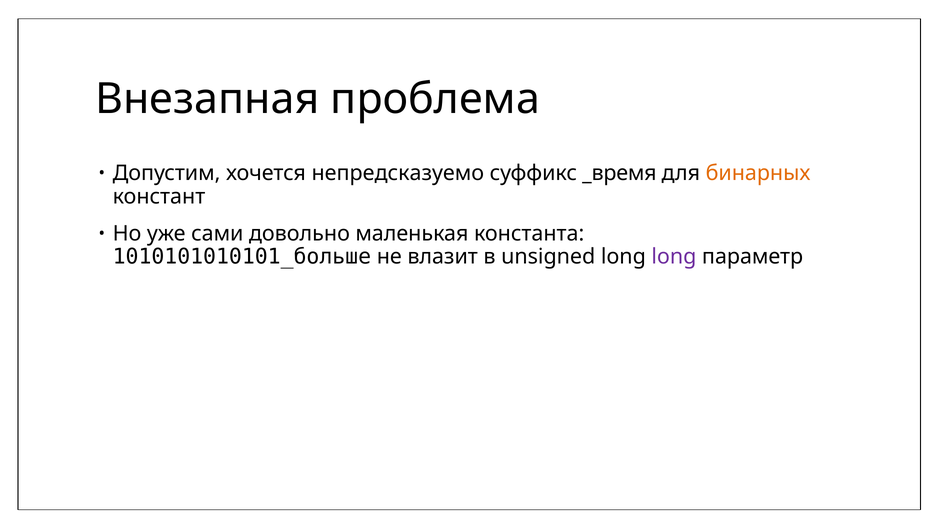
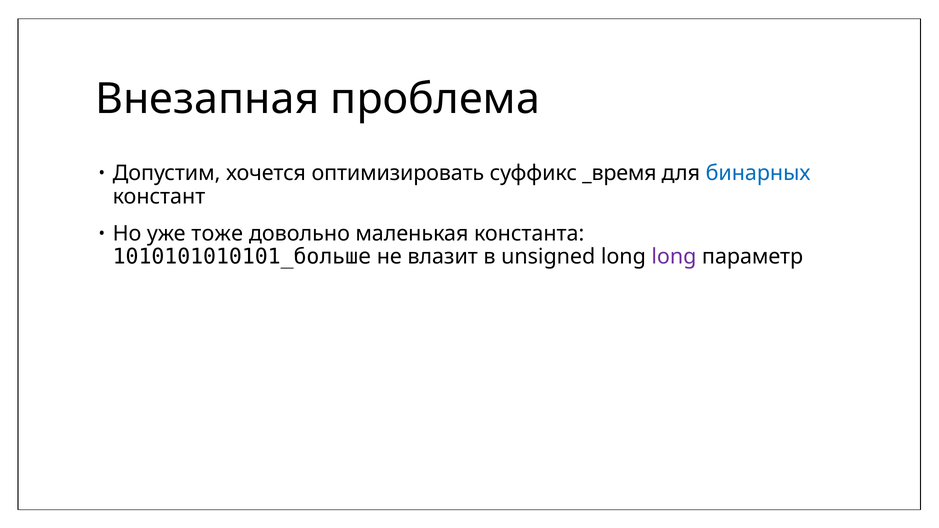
непредсказуемо: непредсказуемо -> оптимизировать (398, 173)
бинарных colour: orange -> blue (758, 173)
сами: сами -> тоже (217, 234)
